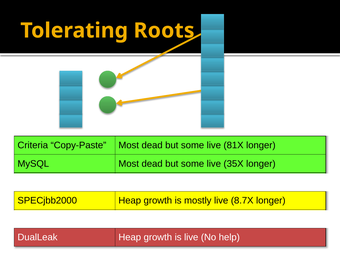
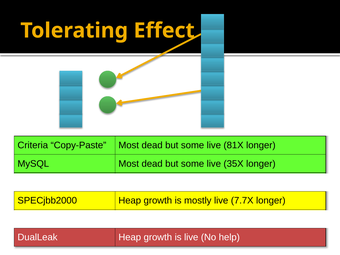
Tolerating Roots: Roots -> Effect (164, 31)
8.7X: 8.7X -> 7.7X (242, 201)
